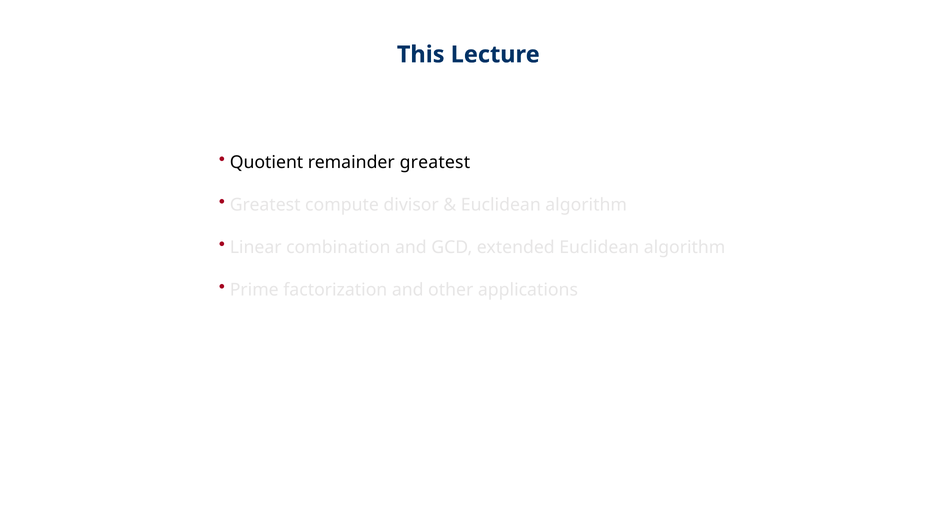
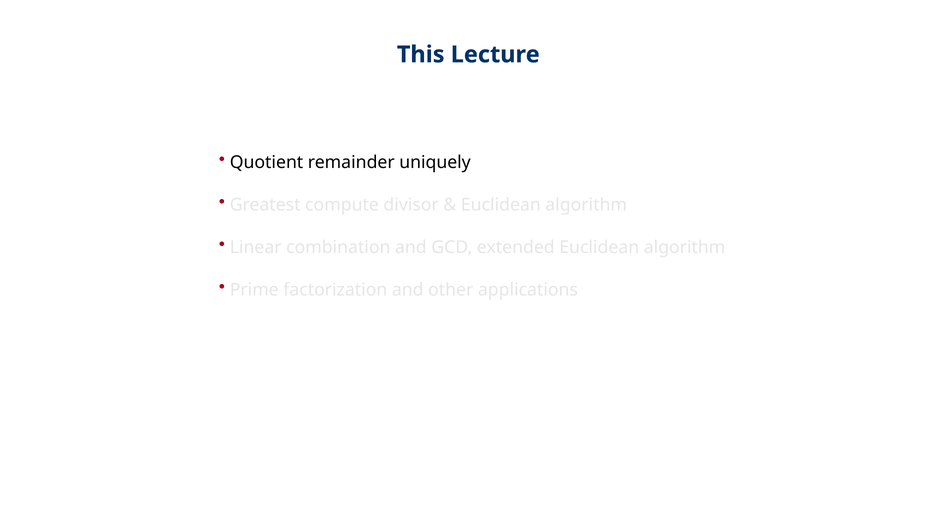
remainder greatest: greatest -> uniquely (435, 162)
